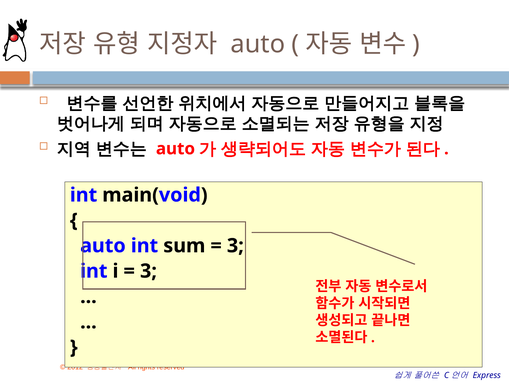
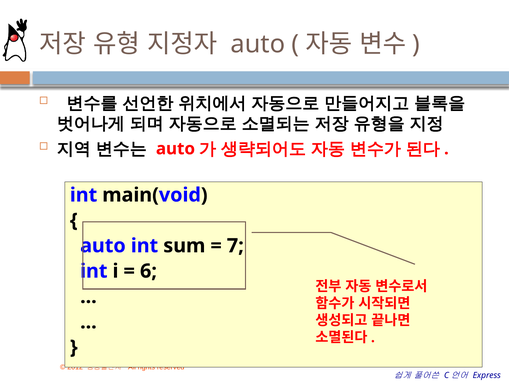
3: 3 -> 7 (235, 246)
3: 3 -> 6 (148, 271)
